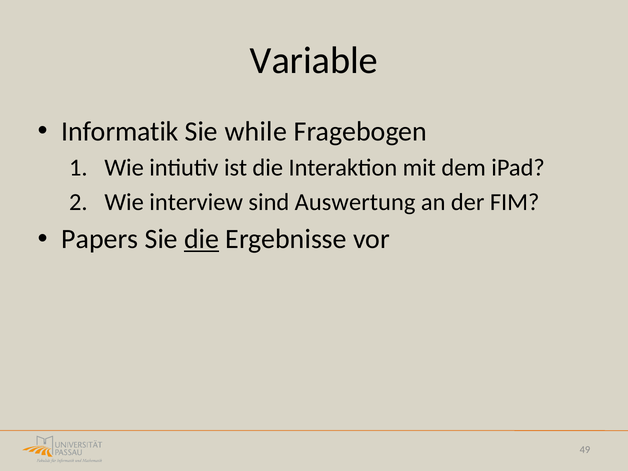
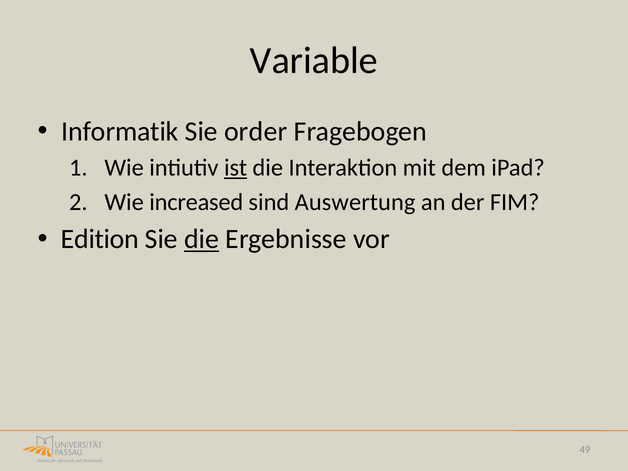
while: while -> order (256, 132)
ist underline: none -> present (236, 168)
interview: interview -> increased (196, 202)
Papers: Papers -> Edition (100, 239)
